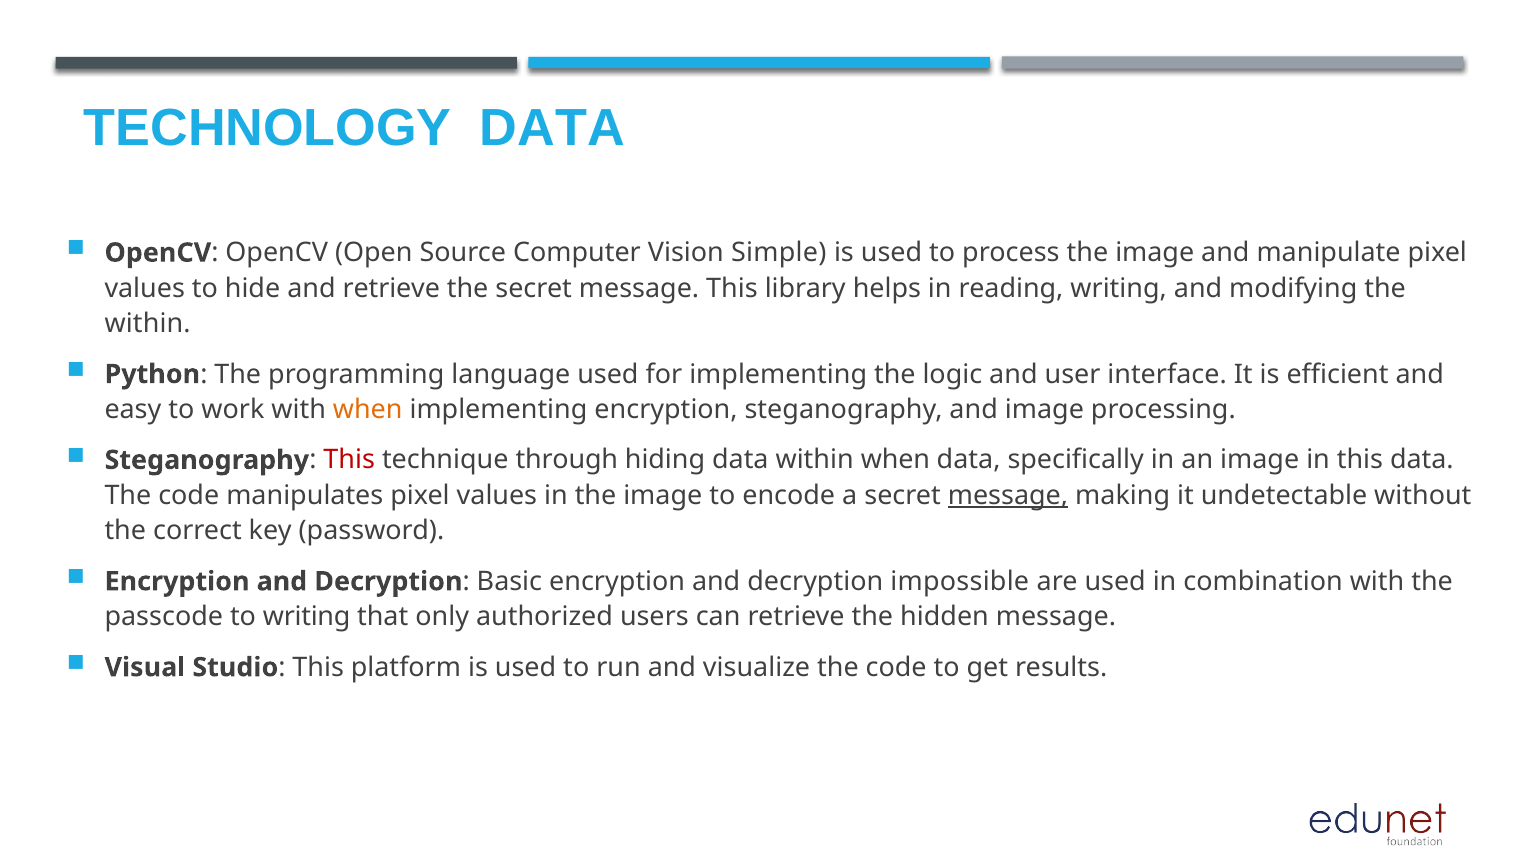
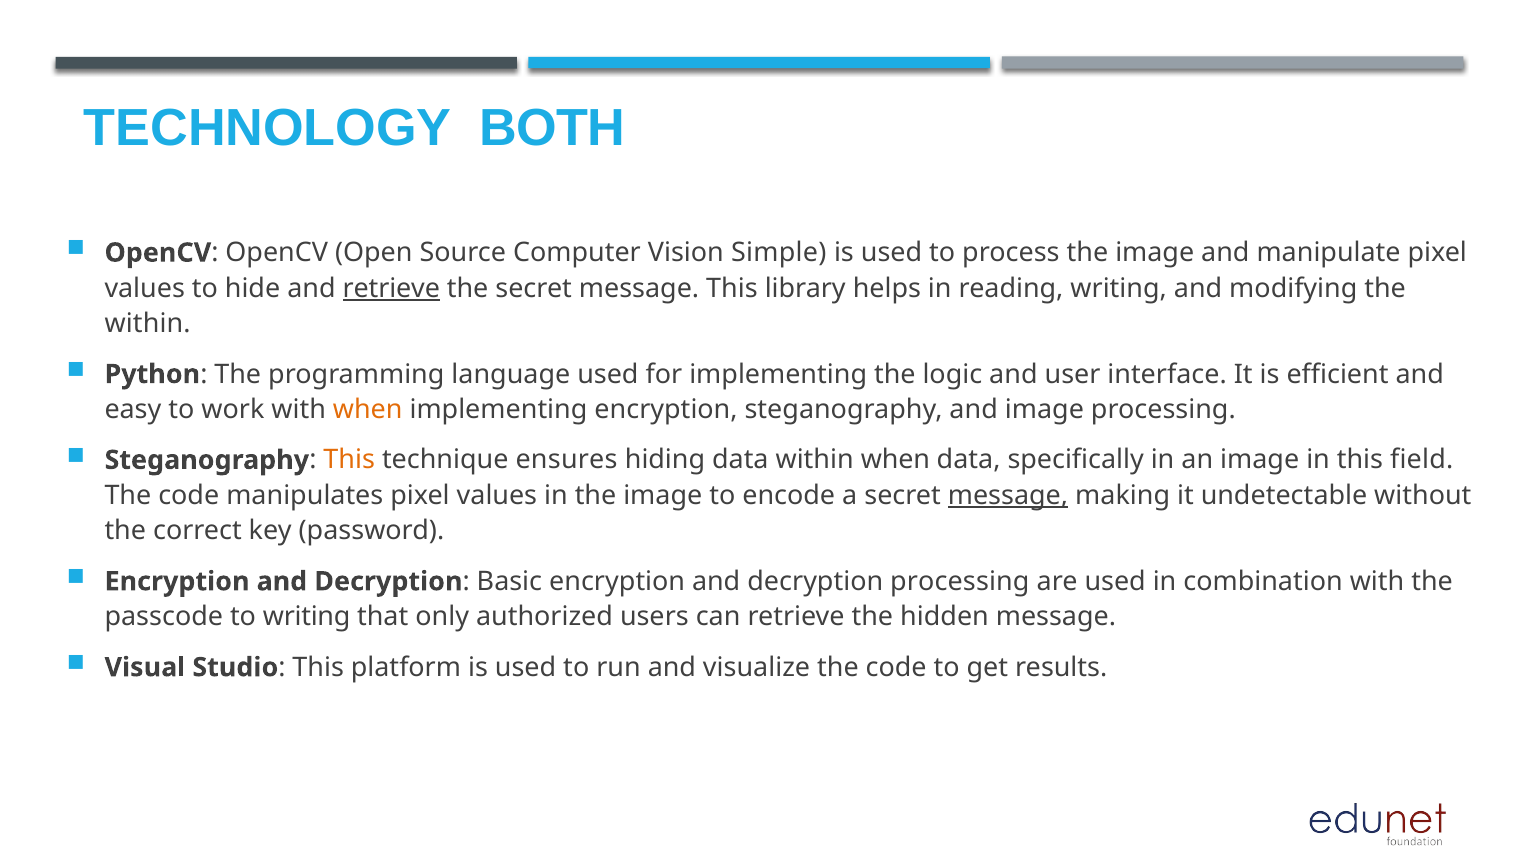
TECHNOLOGY DATA: DATA -> BOTH (552, 128)
retrieve underline: none -> present (391, 288)
This colour: red -> orange (349, 460)
through: through -> ensures (567, 460)
this data: data -> field (1422, 460)
decryption impossible: impossible -> processing (960, 582)
